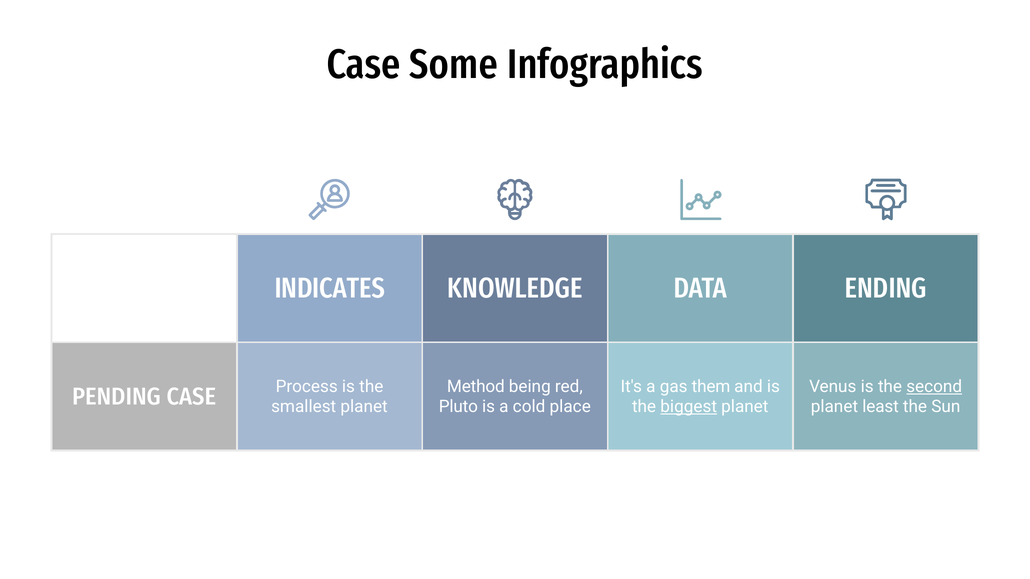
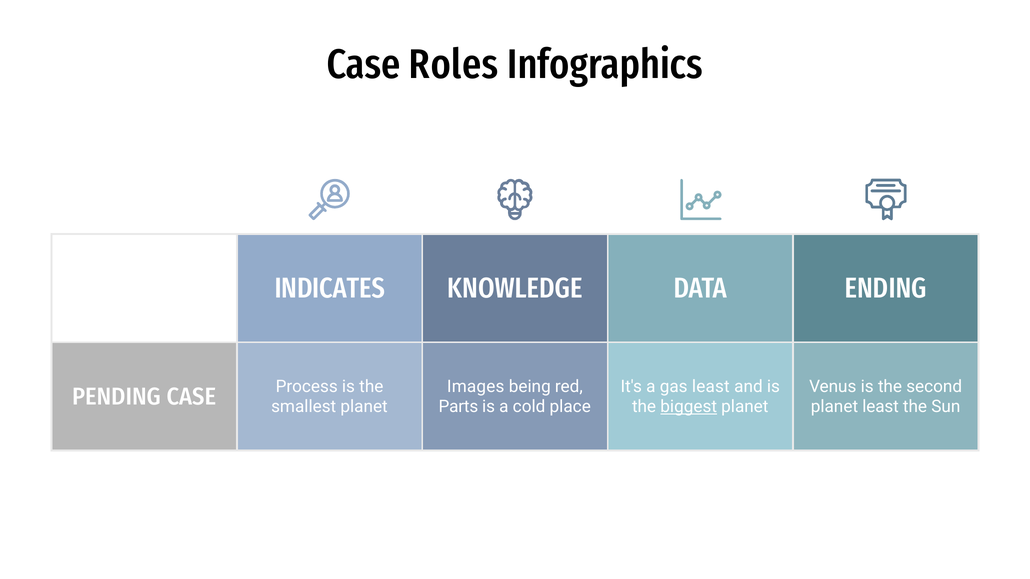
Some: Some -> Roles (454, 65)
Method: Method -> Images (476, 387)
gas them: them -> least (711, 387)
second underline: present -> none (934, 387)
Pluto: Pluto -> Parts (458, 407)
